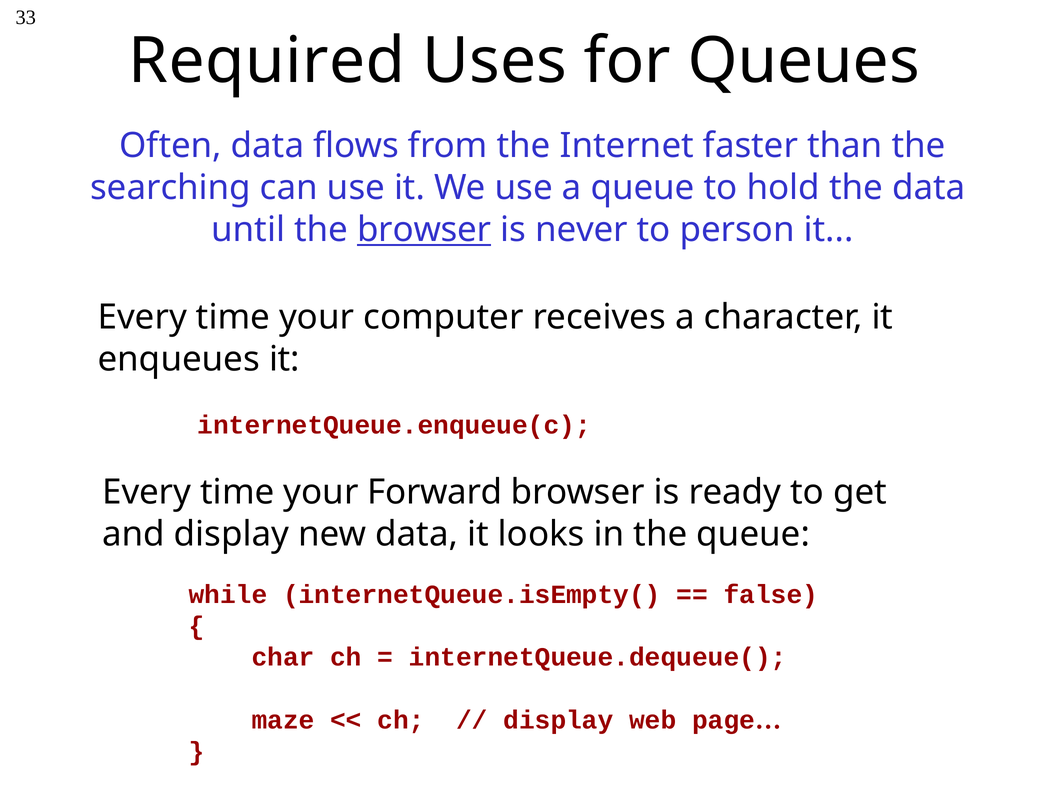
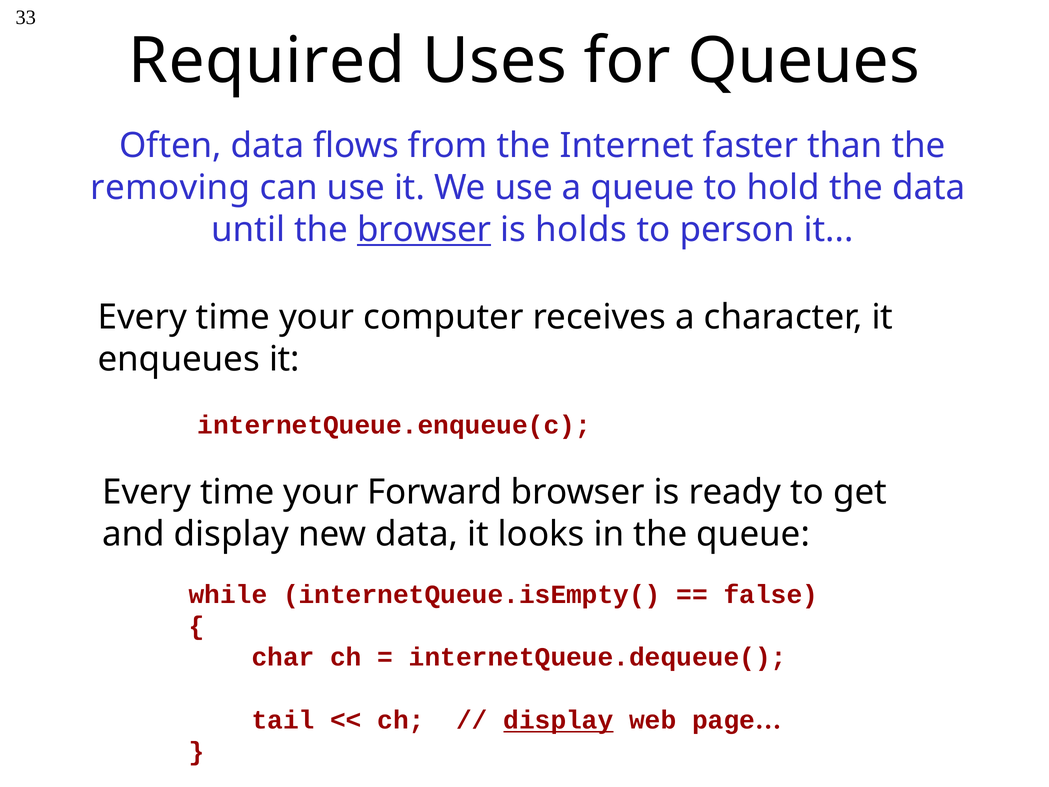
searching: searching -> removing (170, 188)
never: never -> holds (581, 230)
maze: maze -> tail (283, 720)
display underline: none -> present (558, 720)
